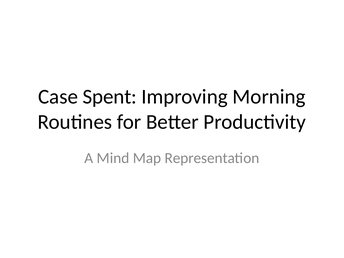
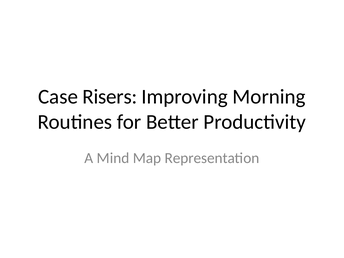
Spent: Spent -> Risers (110, 97)
